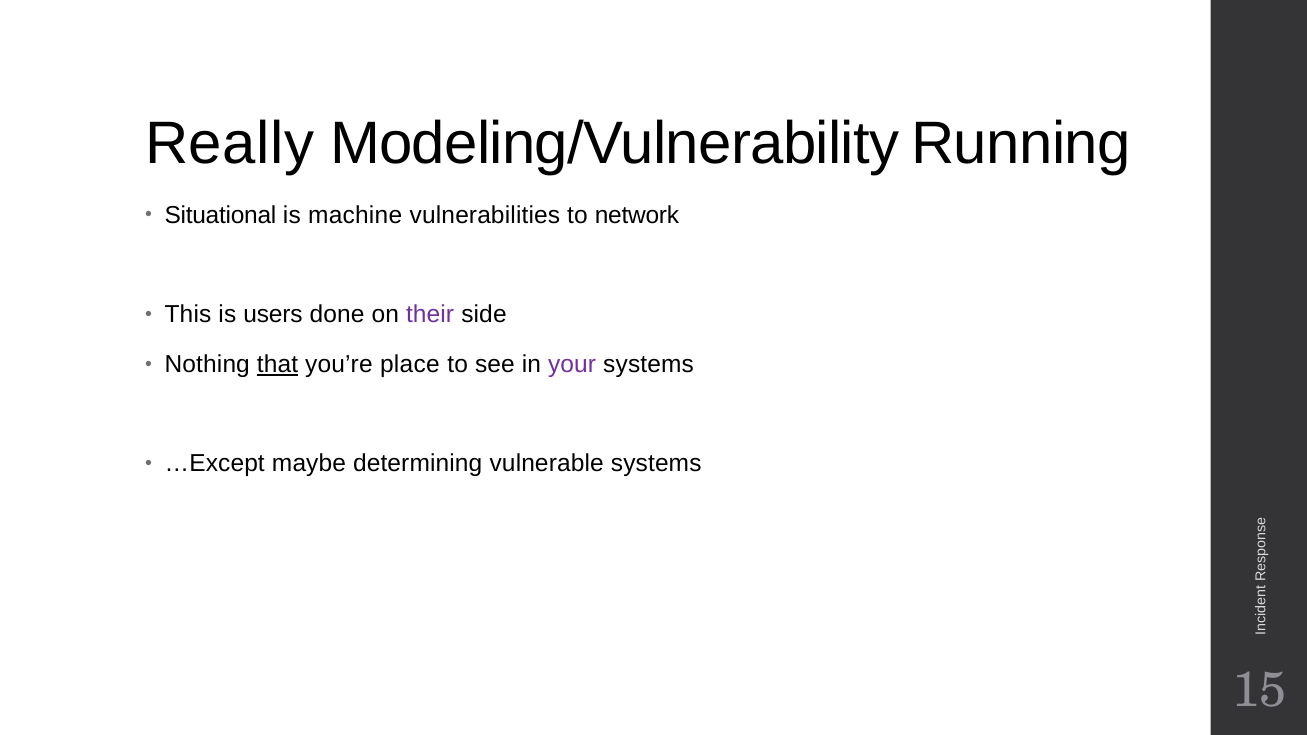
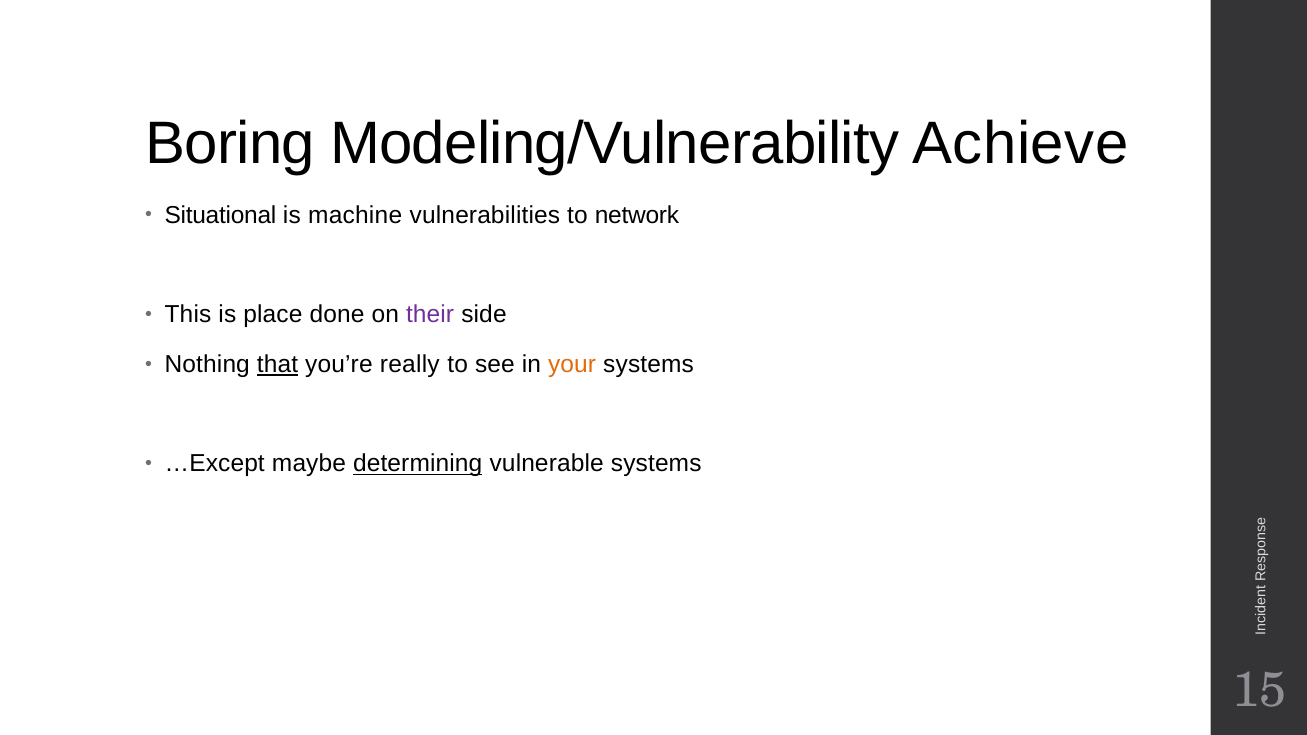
Really: Really -> Boring (230, 144)
Running: Running -> Achieve (1020, 144)
users: users -> place (273, 315)
place: place -> really (410, 364)
your colour: purple -> orange (572, 364)
determining underline: none -> present (418, 464)
